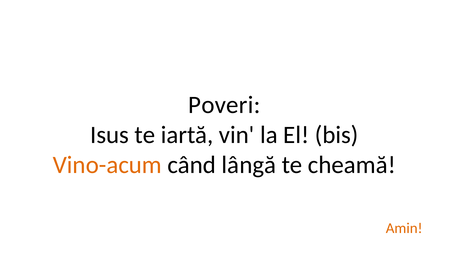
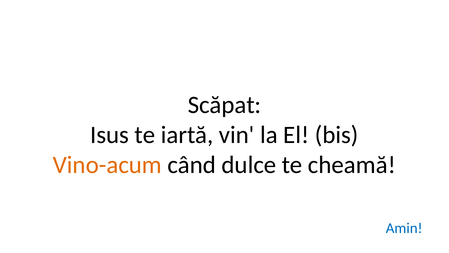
Poveri: Poveri -> Scăpat (225, 105)
lângă: lângă -> dulce (249, 165)
Amin colour: orange -> blue (404, 228)
